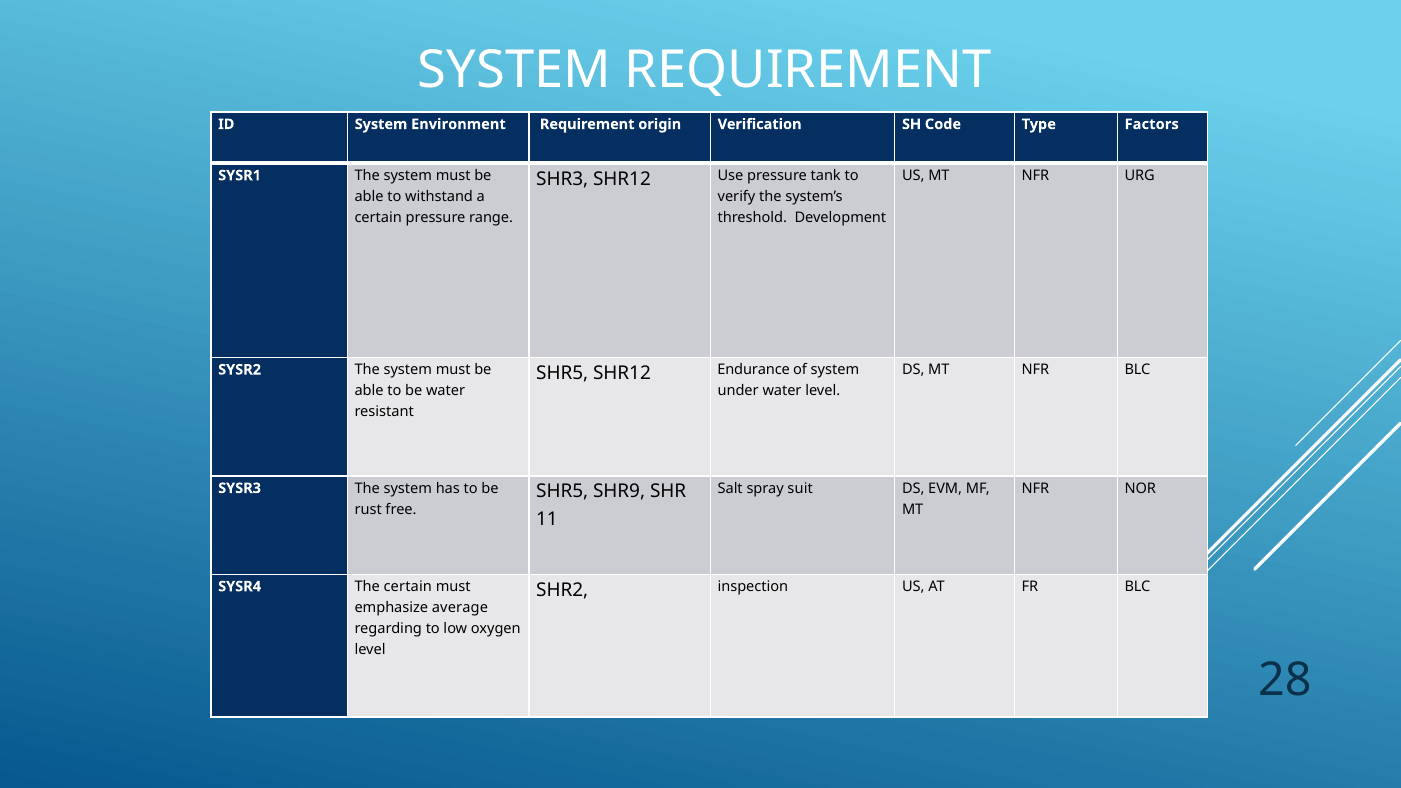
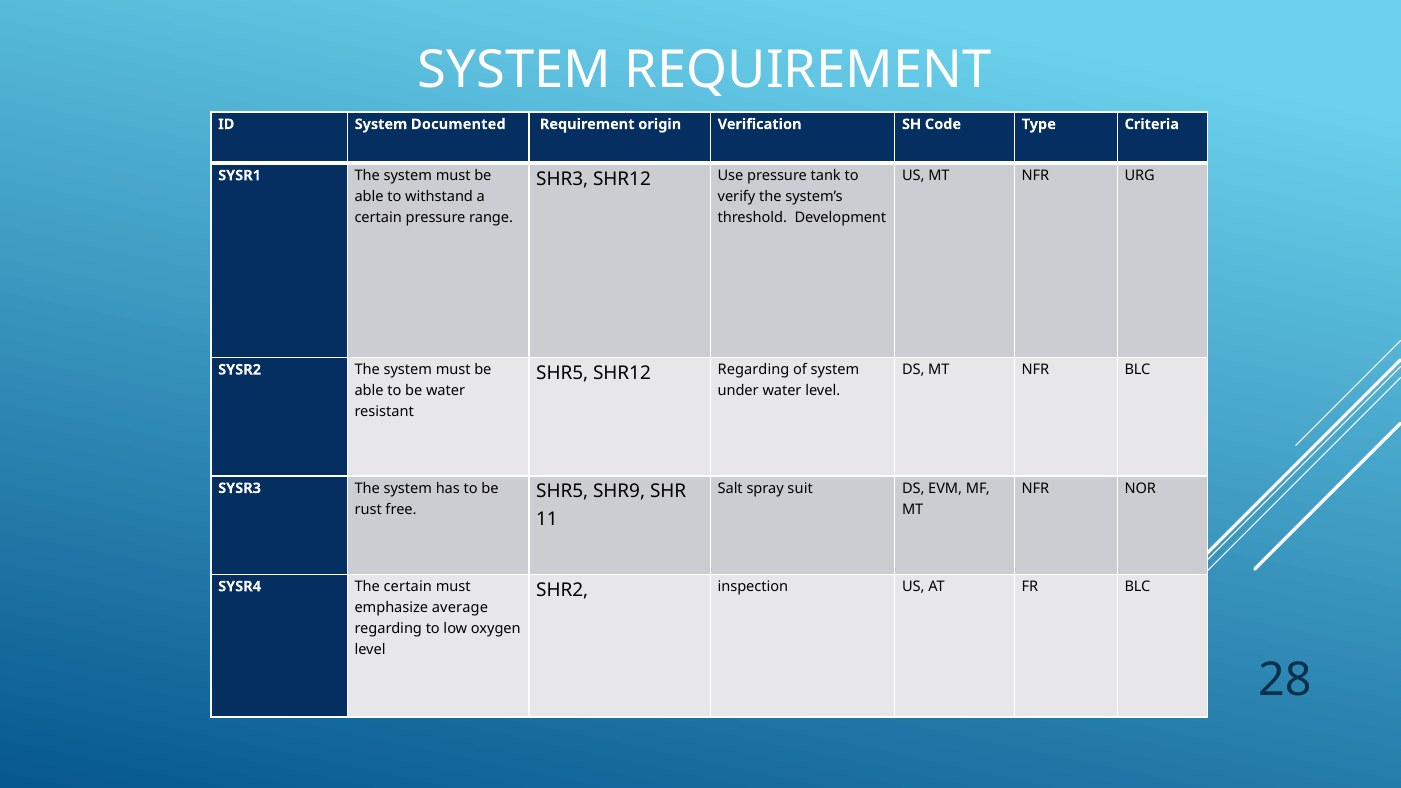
Environment: Environment -> Documented (458, 124)
Factors: Factors -> Criteria (1152, 124)
SHR12 Endurance: Endurance -> Regarding (754, 370)
